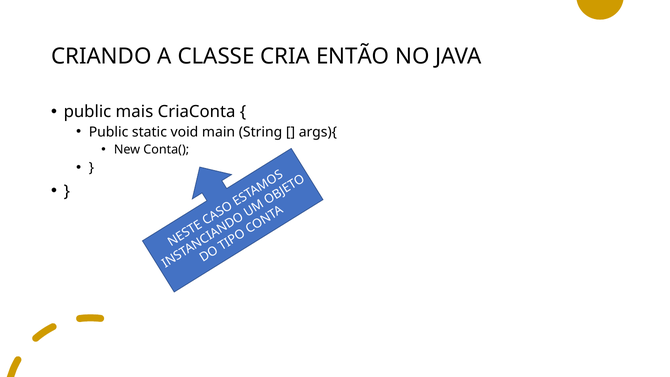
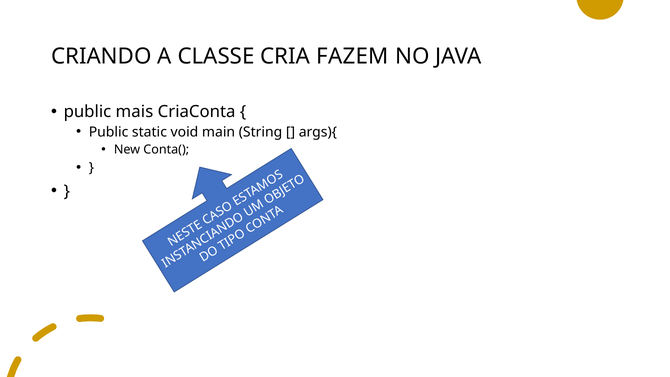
ENTÃO: ENTÃO -> FAZEM (353, 56)
